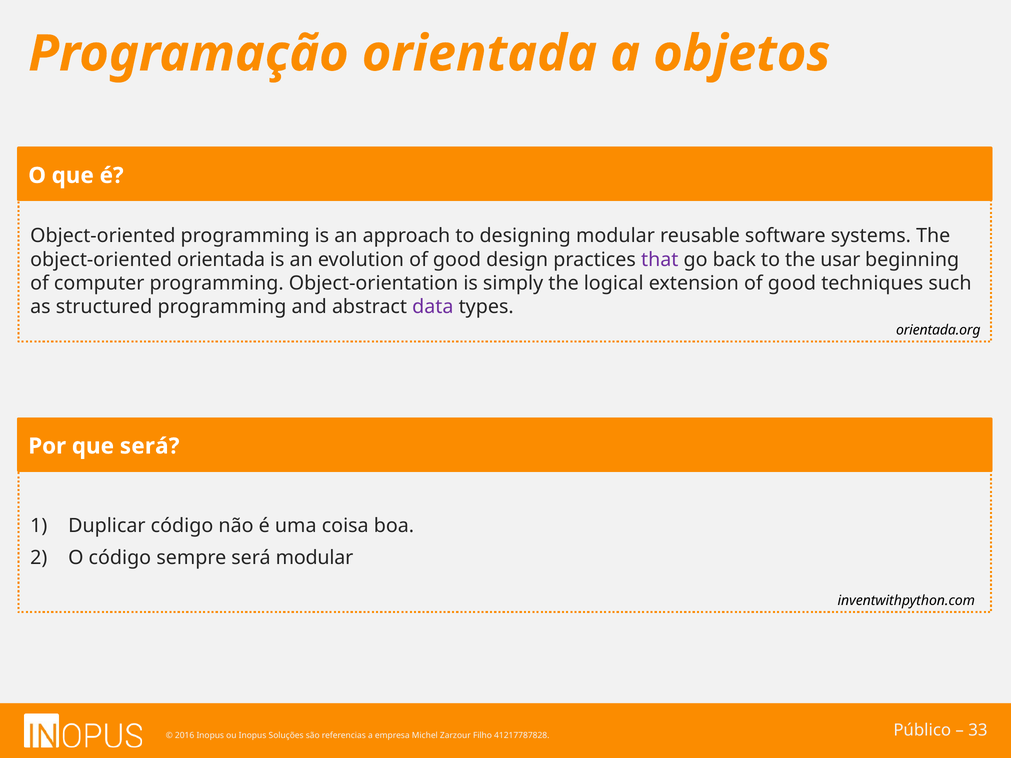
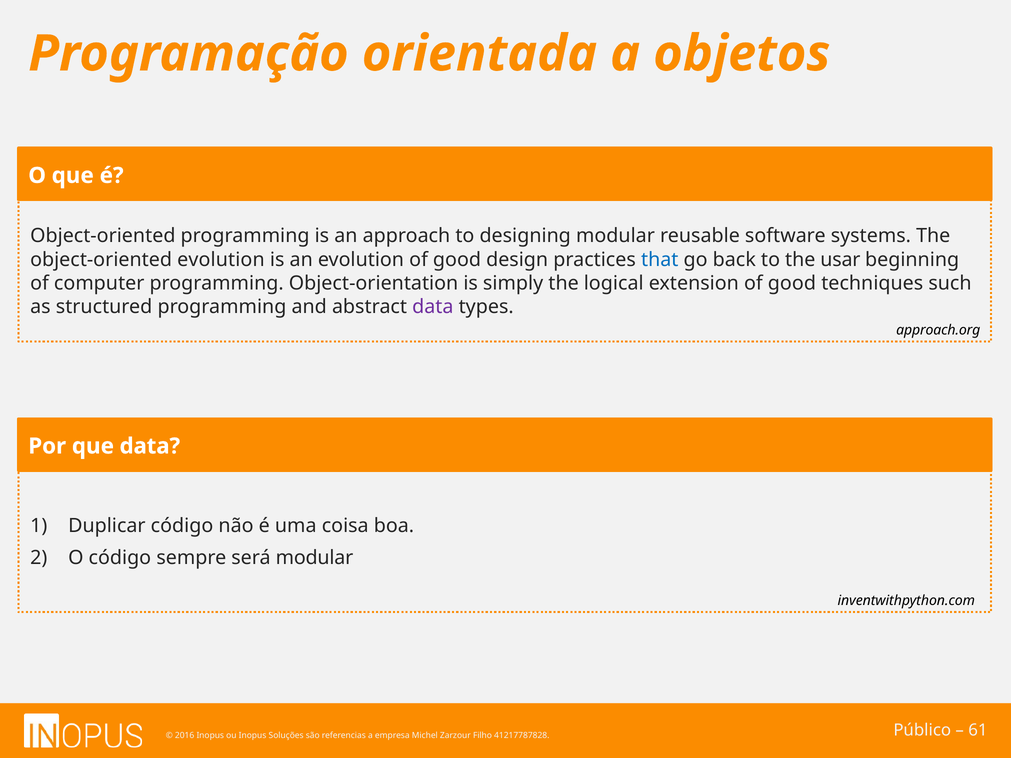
object-oriented orientada: orientada -> evolution (221, 260)
that colour: purple -> blue (660, 260)
orientada.org: orientada.org -> approach.org (938, 330)
que será: será -> data (150, 446)
33: 33 -> 61 (978, 730)
